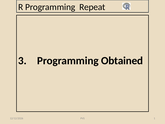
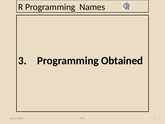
Repeat: Repeat -> Names (92, 7)
